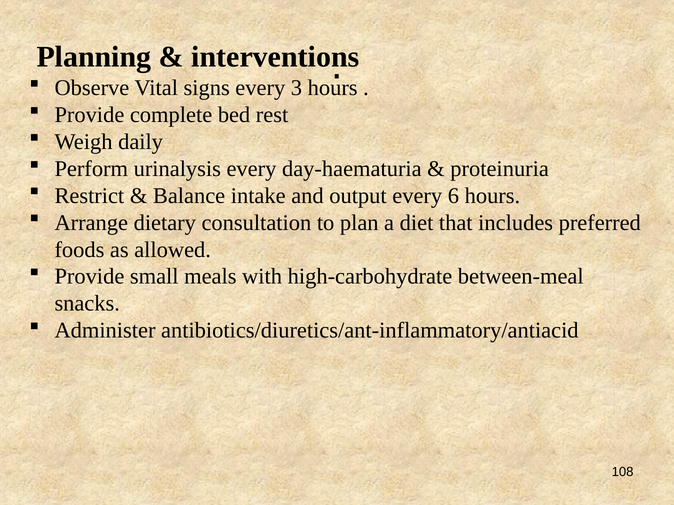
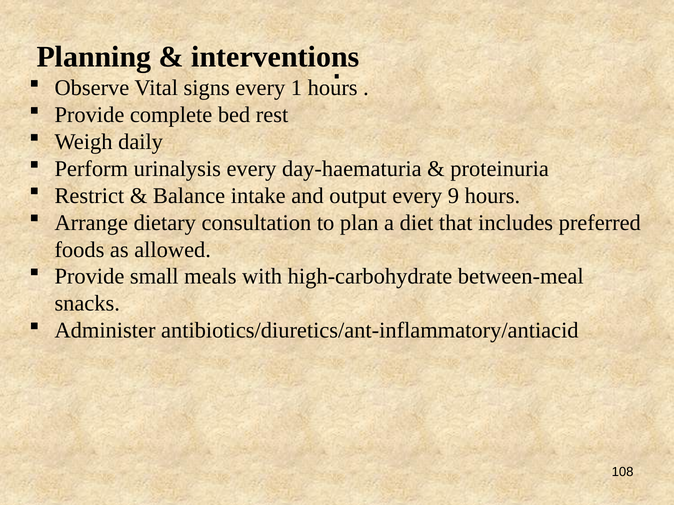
3: 3 -> 1 (296, 88)
6: 6 -> 9 (453, 196)
